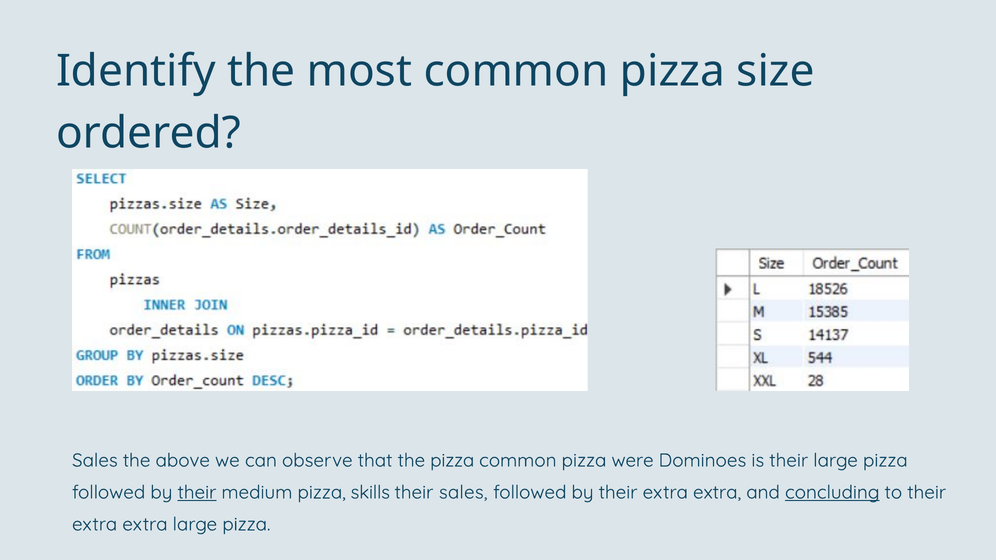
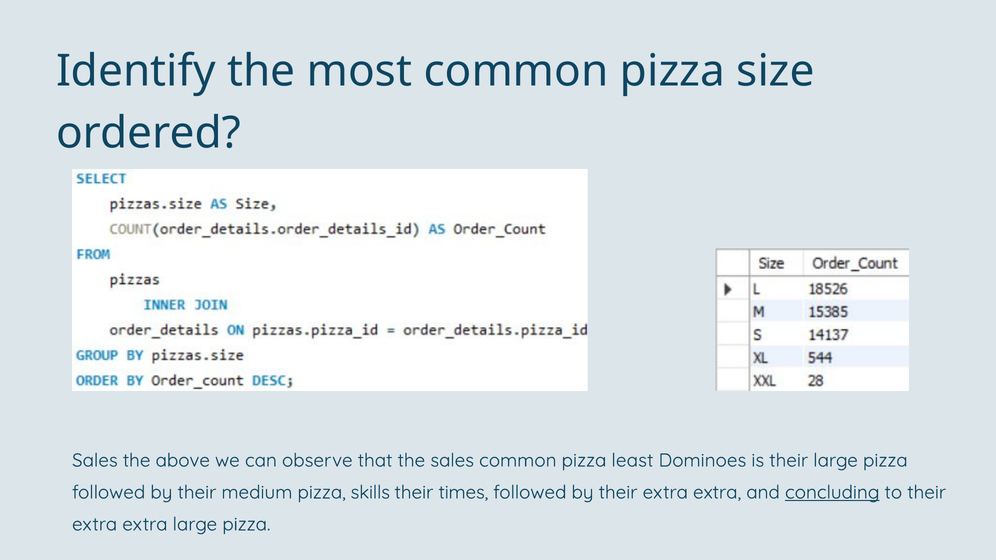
the pizza: pizza -> sales (452, 461)
were: were -> least (632, 461)
their underline: present -> none (197, 493)
their sales: sales -> times (463, 493)
